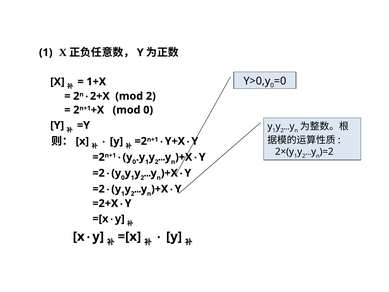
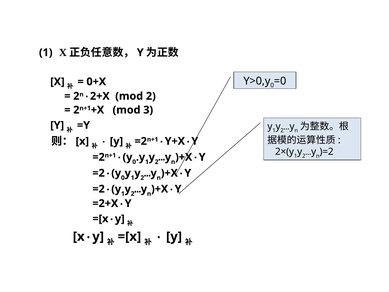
1+X: 1+X -> 0+X (96, 82)
mod 0: 0 -> 3 (148, 110)
